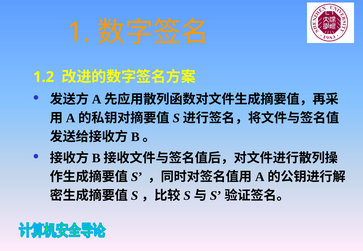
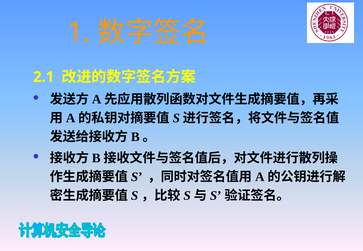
1.2: 1.2 -> 2.1 (44, 77)
